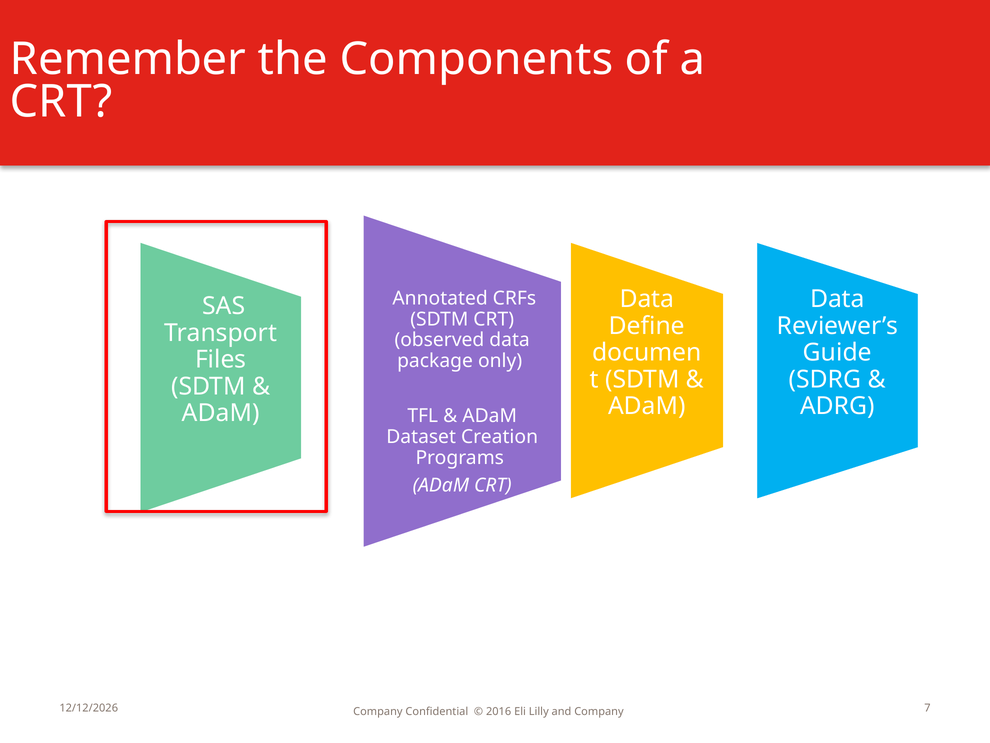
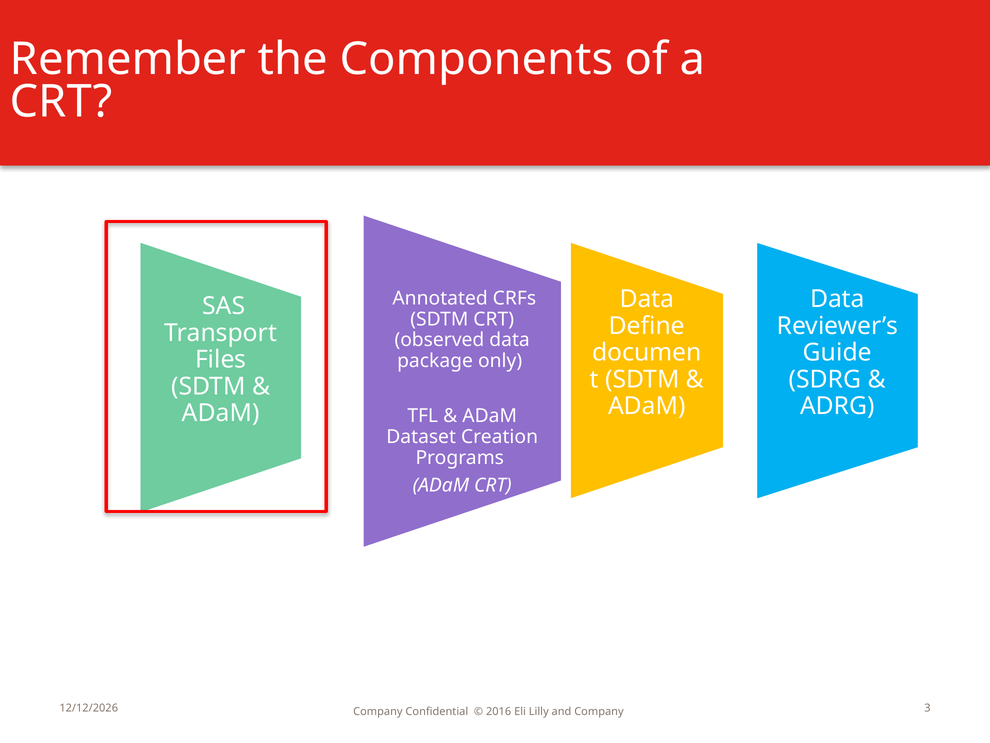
7: 7 -> 3 (927, 708)
